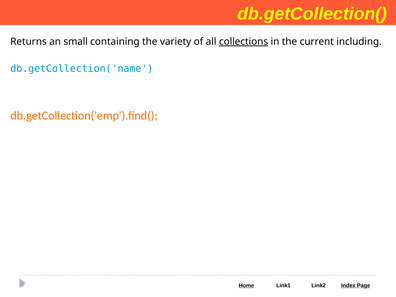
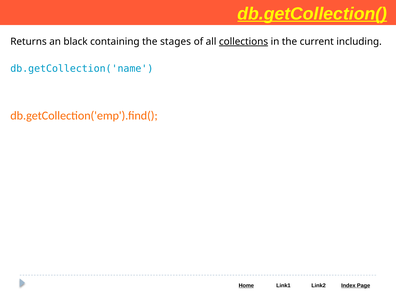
db.getCollection( underline: none -> present (312, 14)
small: small -> black (76, 42)
variety: variety -> stages (176, 42)
